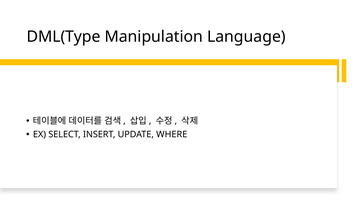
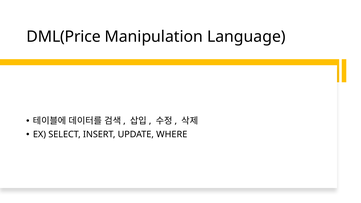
DML(Type: DML(Type -> DML(Price (64, 37)
